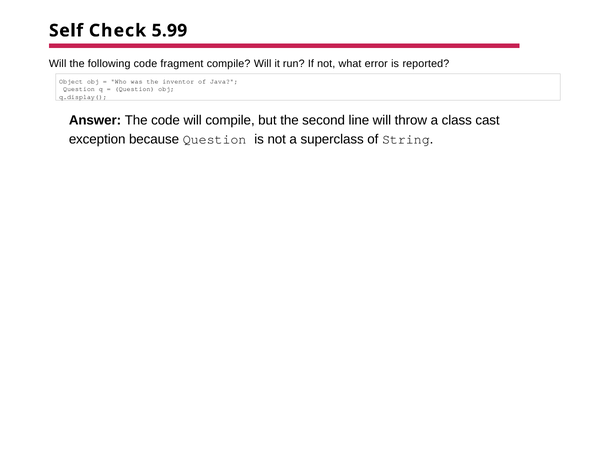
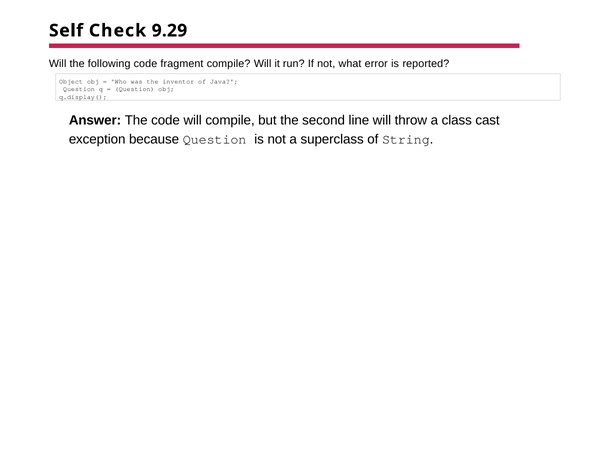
5.99: 5.99 -> 9.29 (169, 31)
